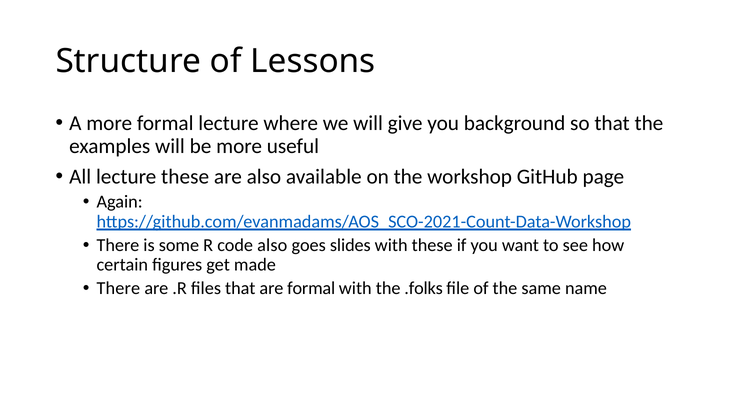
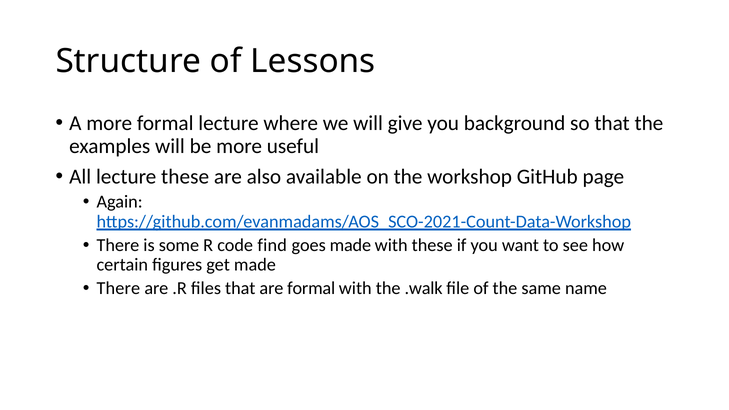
code also: also -> find (272, 245)
goes slides: slides -> made (350, 245)
.folks: .folks -> .walk (424, 288)
